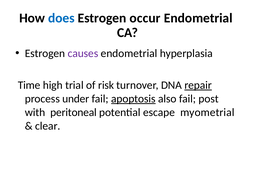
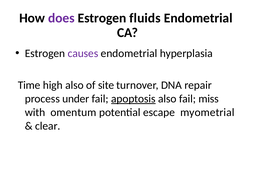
does colour: blue -> purple (61, 18)
occur: occur -> fluids (145, 18)
high trial: trial -> also (74, 85)
risk: risk -> site (106, 85)
repair underline: present -> none (198, 85)
post: post -> miss (209, 99)
peritoneal: peritoneal -> omentum (73, 112)
